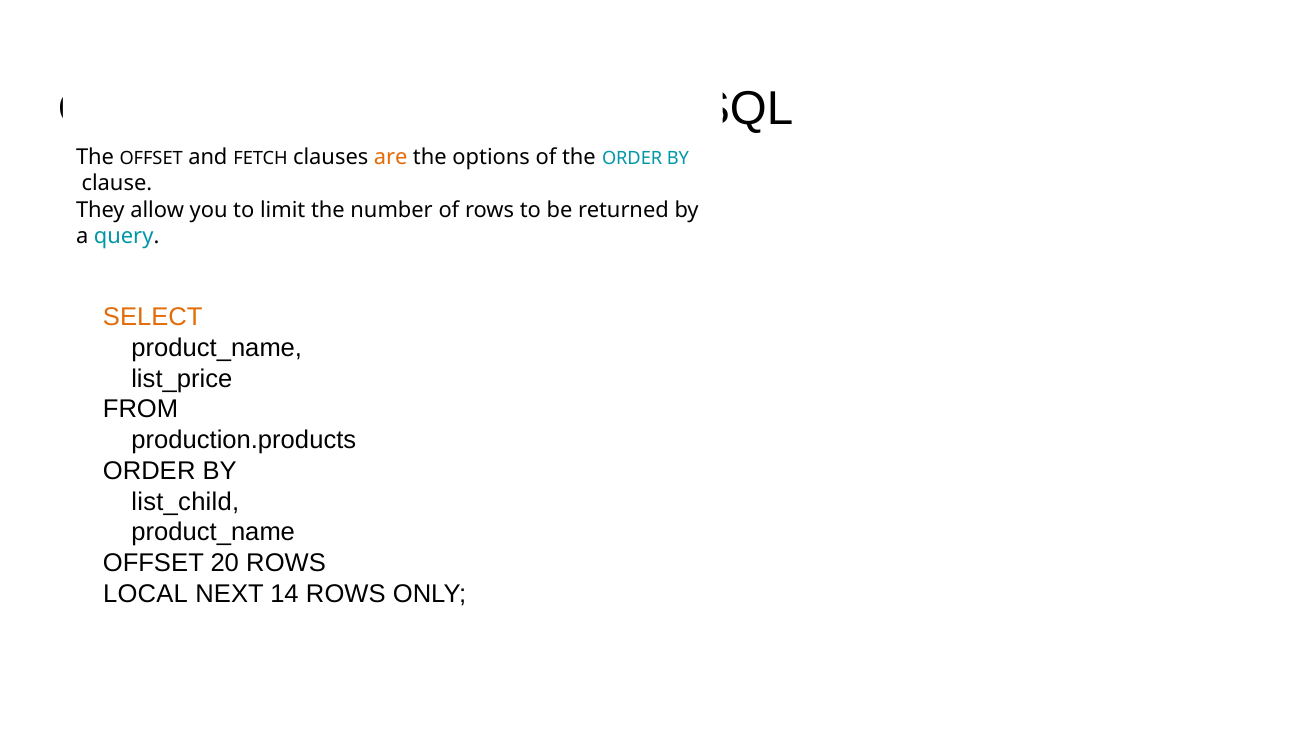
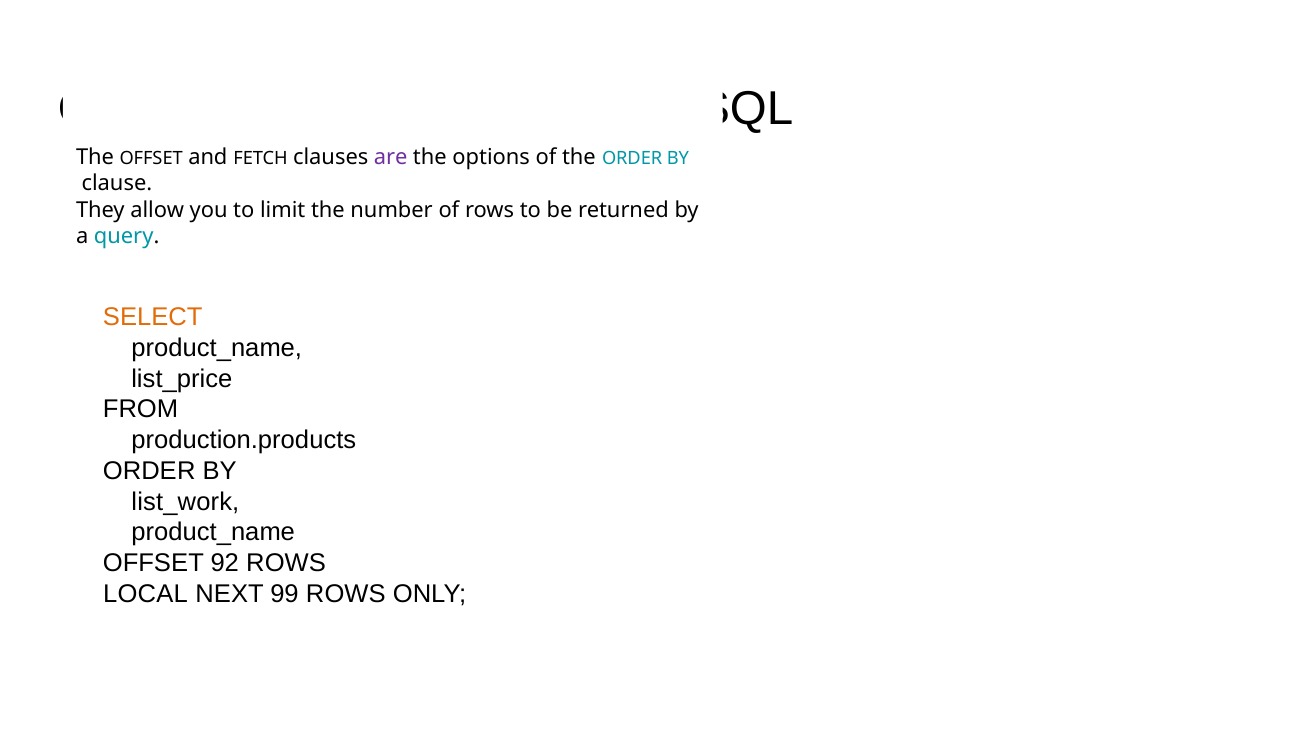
are colour: orange -> purple (391, 157)
list_child: list_child -> list_work (185, 501)
20: 20 -> 92 (225, 563)
14: 14 -> 99 (284, 594)
